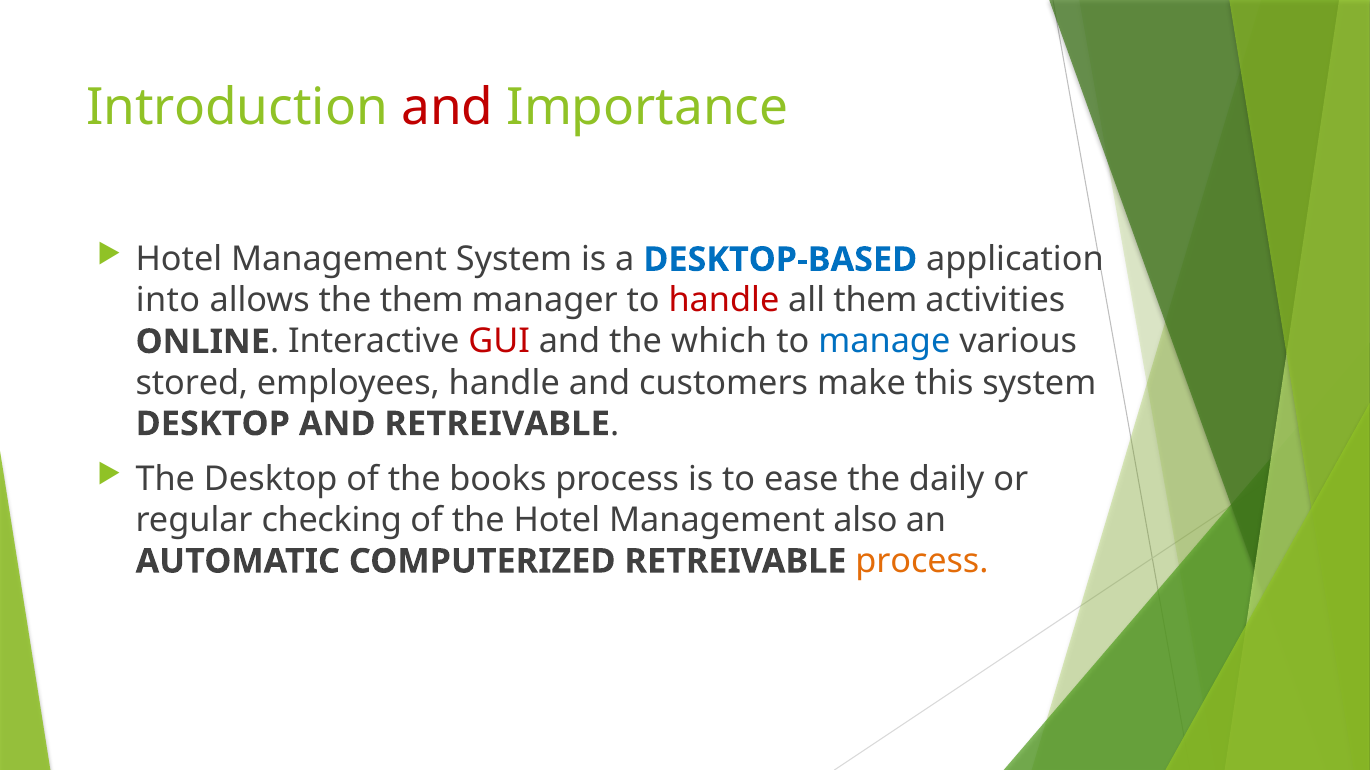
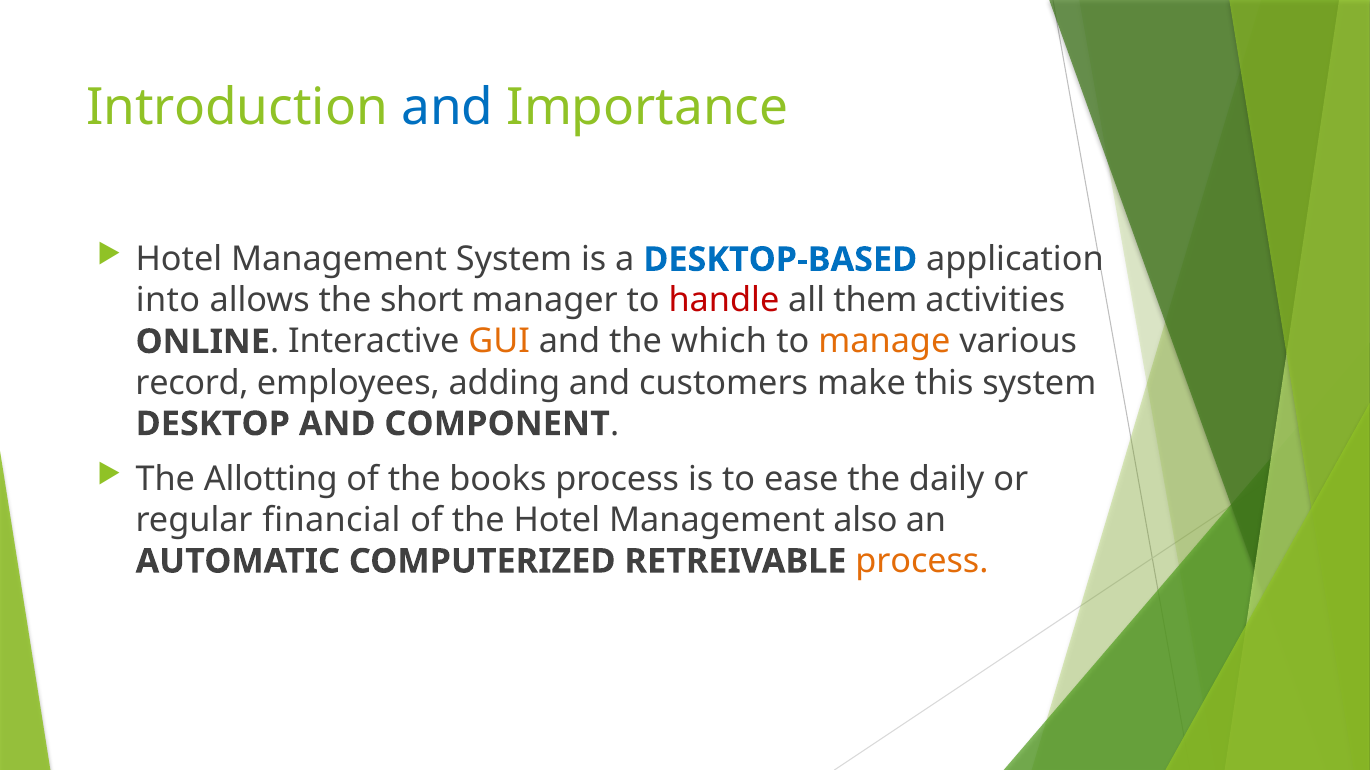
and colour: red -> blue (447, 108)
the them: them -> short (422, 301)
GUI colour: red -> orange (499, 342)
manage colour: blue -> orange (884, 342)
stored: stored -> record (192, 383)
employees handle: handle -> adding (504, 383)
AND RETREIVABLE: RETREIVABLE -> COMPONENT (497, 424)
The Desktop: Desktop -> Allotting (271, 480)
checking: checking -> financial (331, 521)
